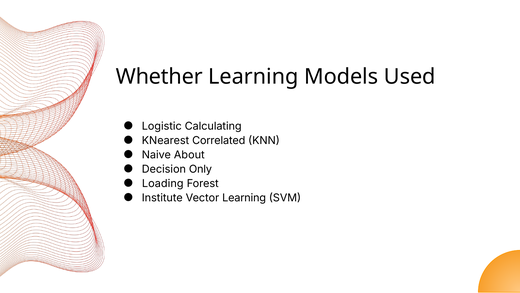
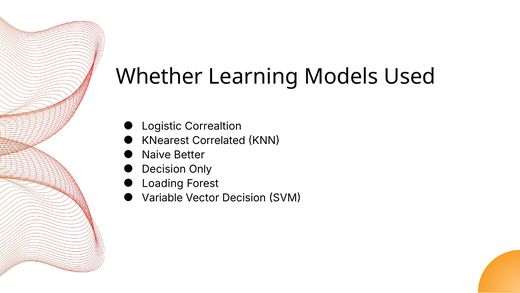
Calculating: Calculating -> Correaltion (213, 126)
About: About -> Better (189, 155)
Institute: Institute -> Variable (162, 198)
Vector Learning: Learning -> Decision (244, 198)
